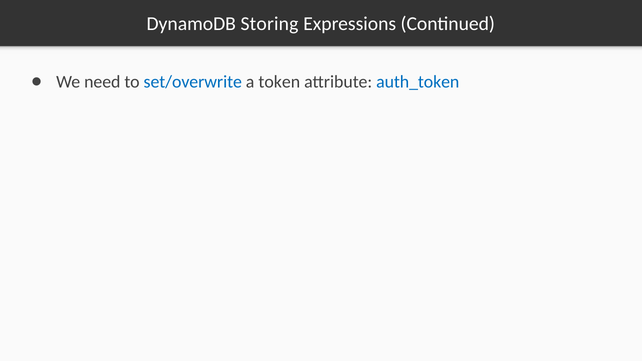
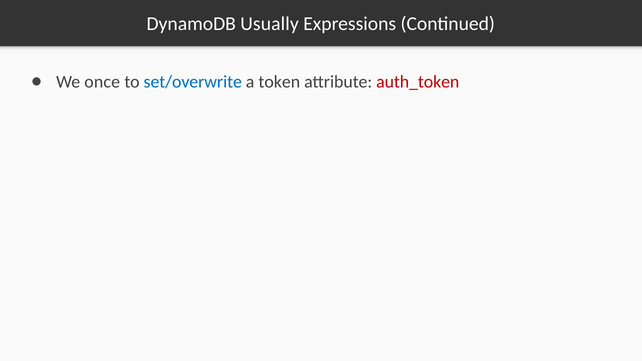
Storing: Storing -> Usually (270, 24)
need: need -> once (102, 82)
auth_token colour: blue -> red (418, 82)
